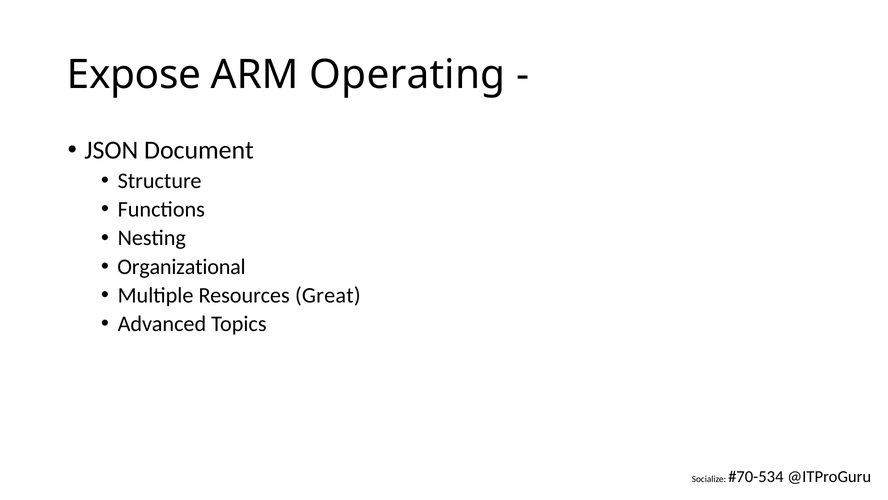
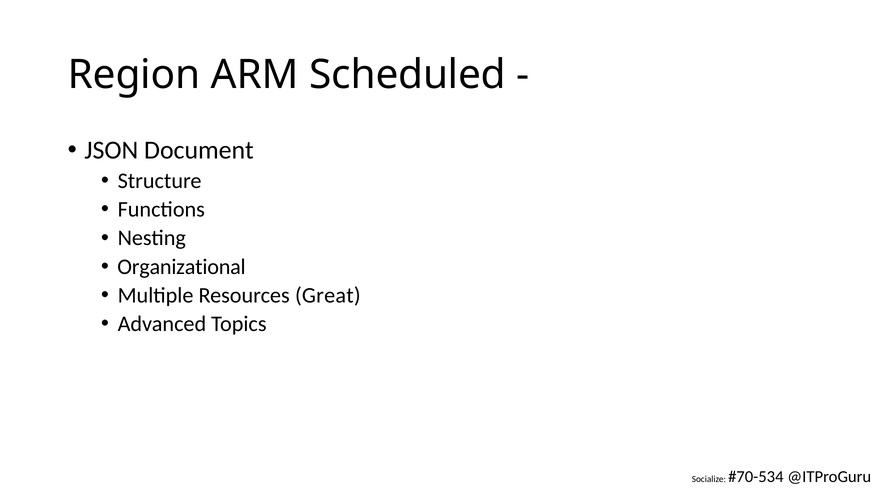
Expose: Expose -> Region (134, 75)
Operating: Operating -> Scheduled (408, 75)
